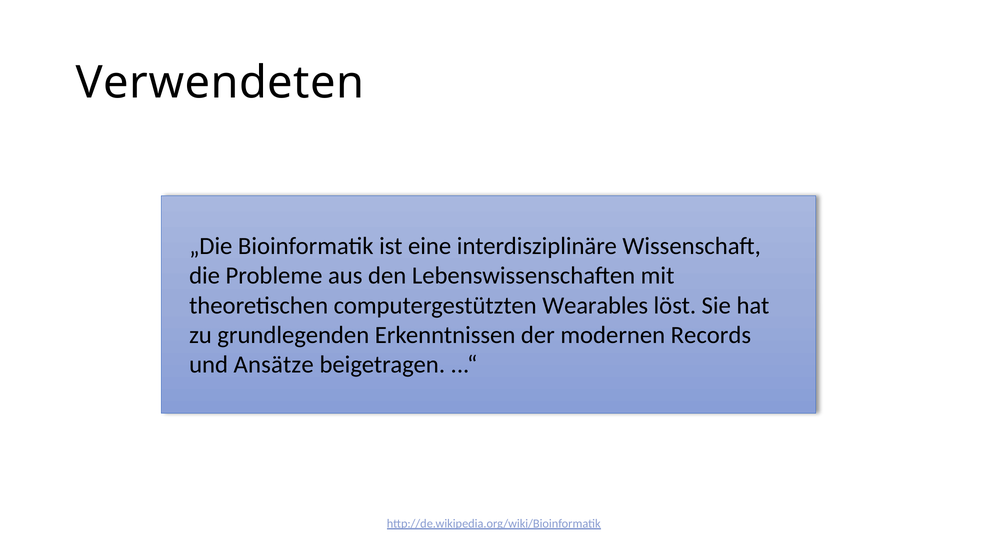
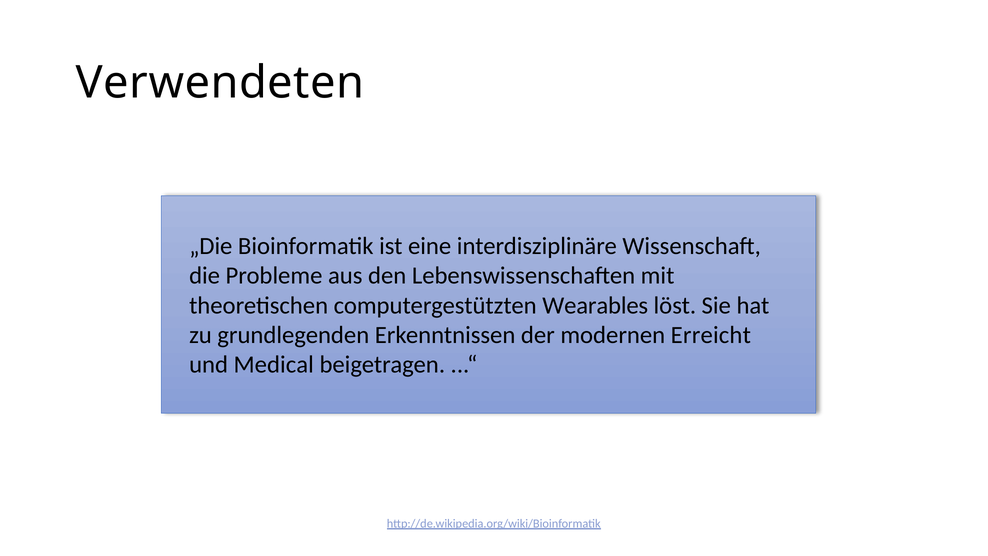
Records: Records -> Erreicht (711, 335)
Ansätze: Ansätze -> Medical (274, 365)
